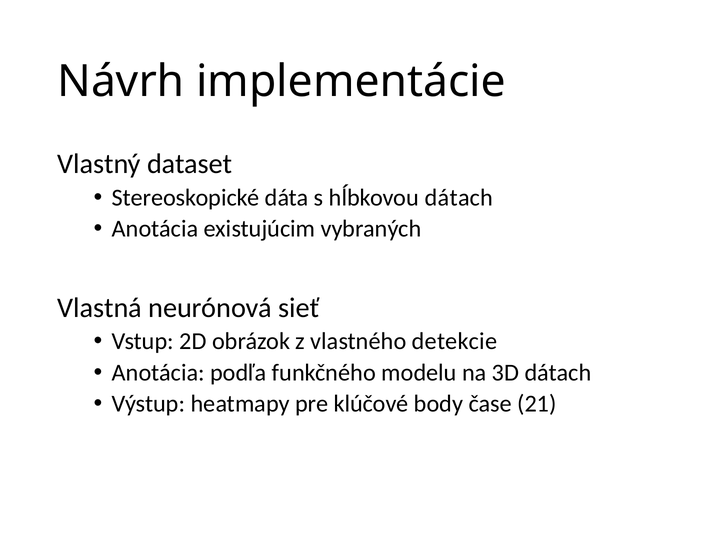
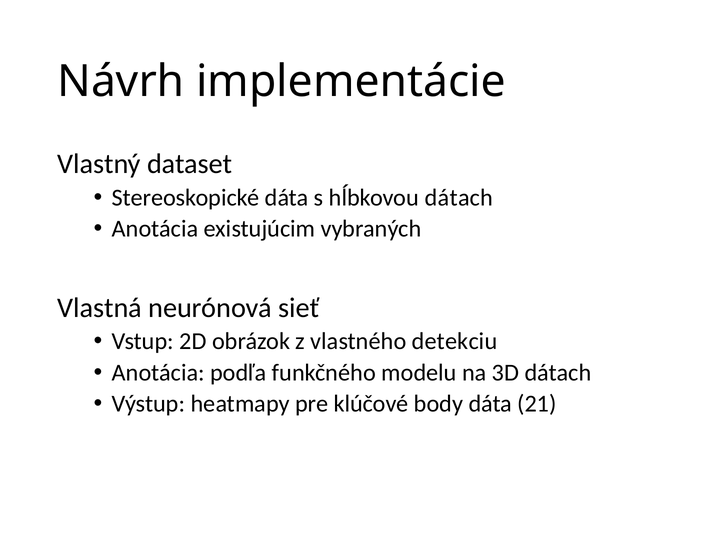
detekcie: detekcie -> detekciu (455, 341)
body čase: čase -> dáta (490, 404)
